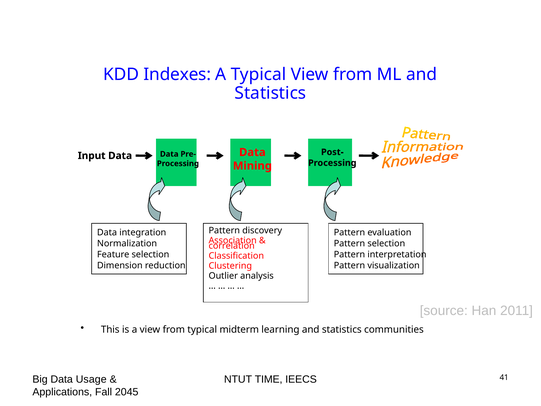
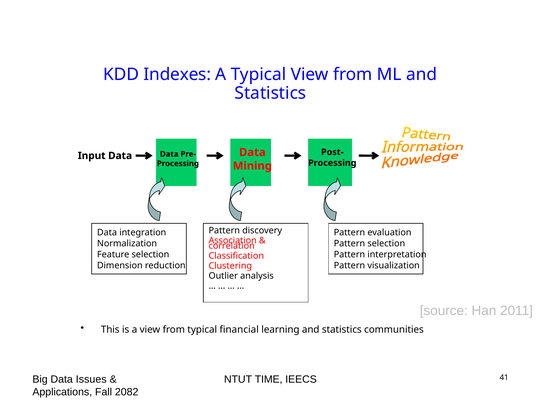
midterm: midterm -> financial (239, 329)
Usage: Usage -> Issues (91, 379)
2045: 2045 -> 2082 (127, 392)
